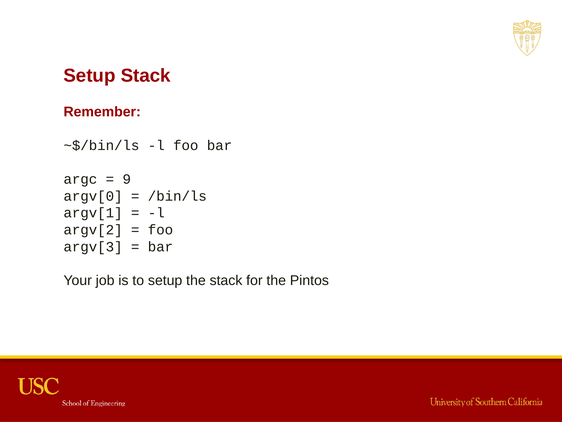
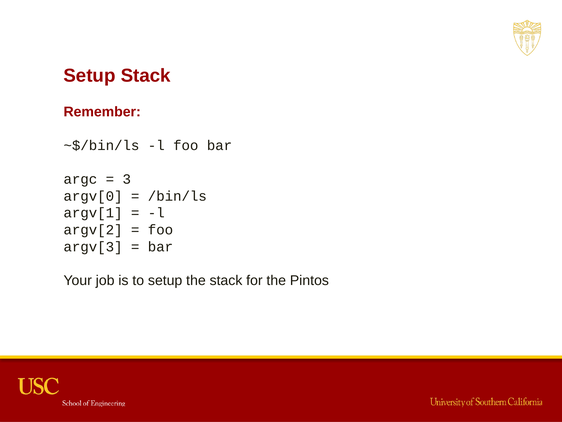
9: 9 -> 3 (127, 179)
